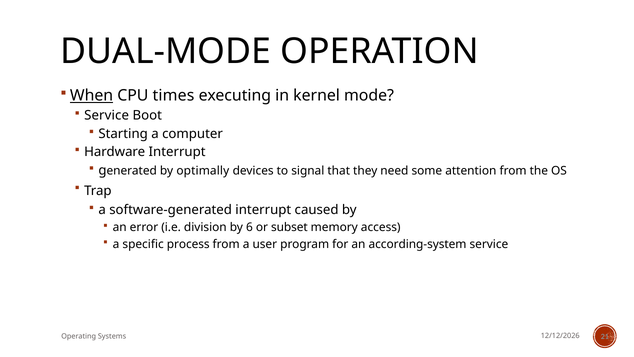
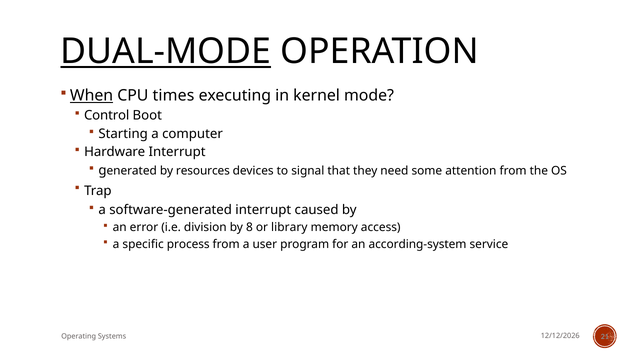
DUAL-MODE underline: none -> present (166, 52)
Service: Service -> Control (107, 115)
optimally: optimally -> resources (203, 171)
6: 6 -> 8 (249, 227)
subset: subset -> library (289, 227)
